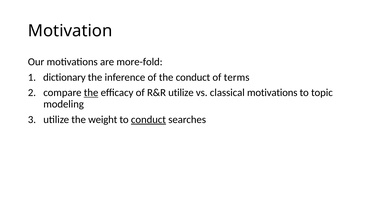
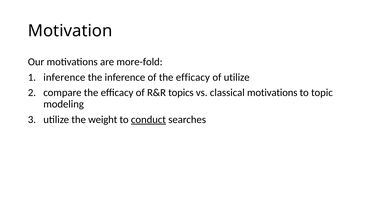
dictionary: dictionary -> inference (64, 77)
of the conduct: conduct -> efficacy (193, 77)
of terms: terms -> utilize (237, 77)
the underline: present -> none (91, 93)
R&R utilize: utilize -> topics (181, 93)
